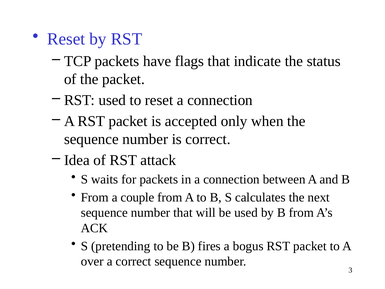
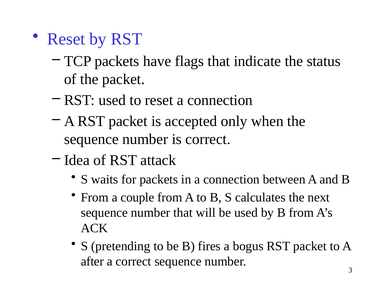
over: over -> after (92, 261)
